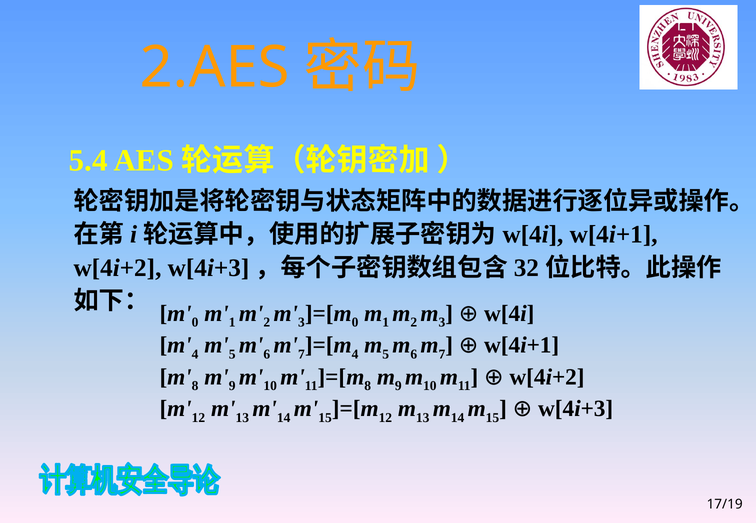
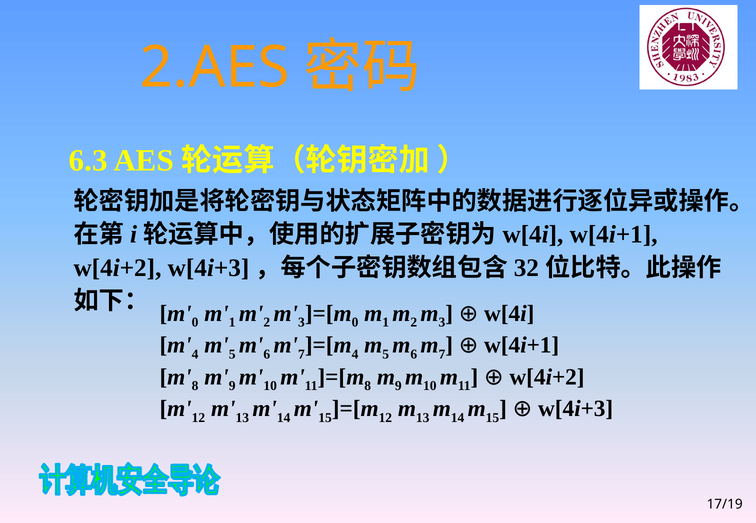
5.4: 5.4 -> 6.3 (88, 161)
